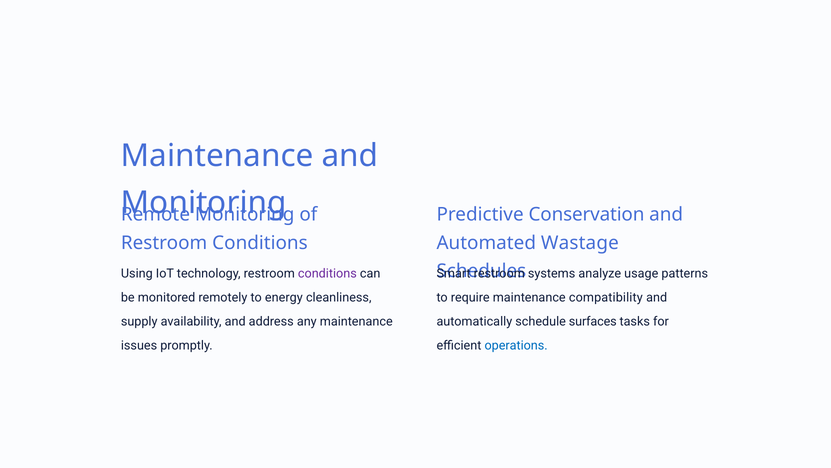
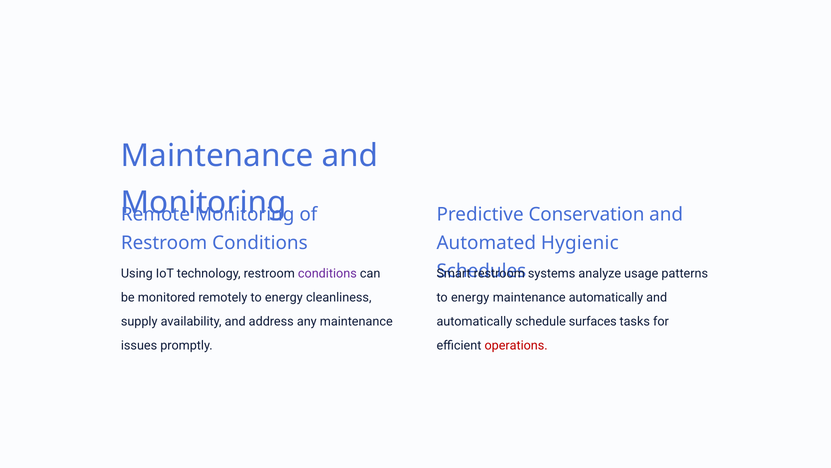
Wastage: Wastage -> Hygienic (580, 243)
require: require -> energy (470, 297)
maintenance compatibility: compatibility -> automatically (606, 297)
operations colour: blue -> red (516, 345)
